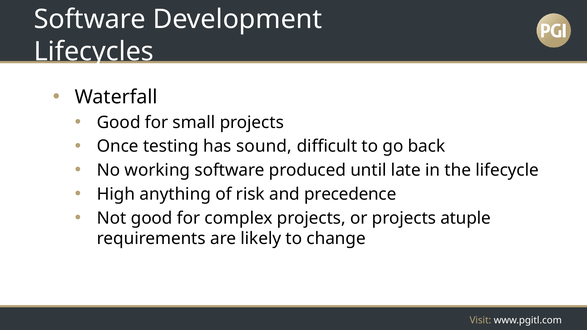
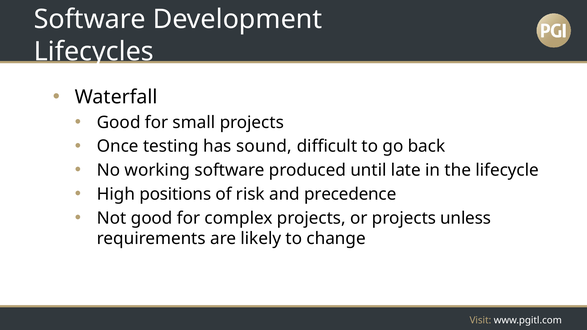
anything: anything -> positions (175, 194)
atuple: atuple -> unless (466, 218)
